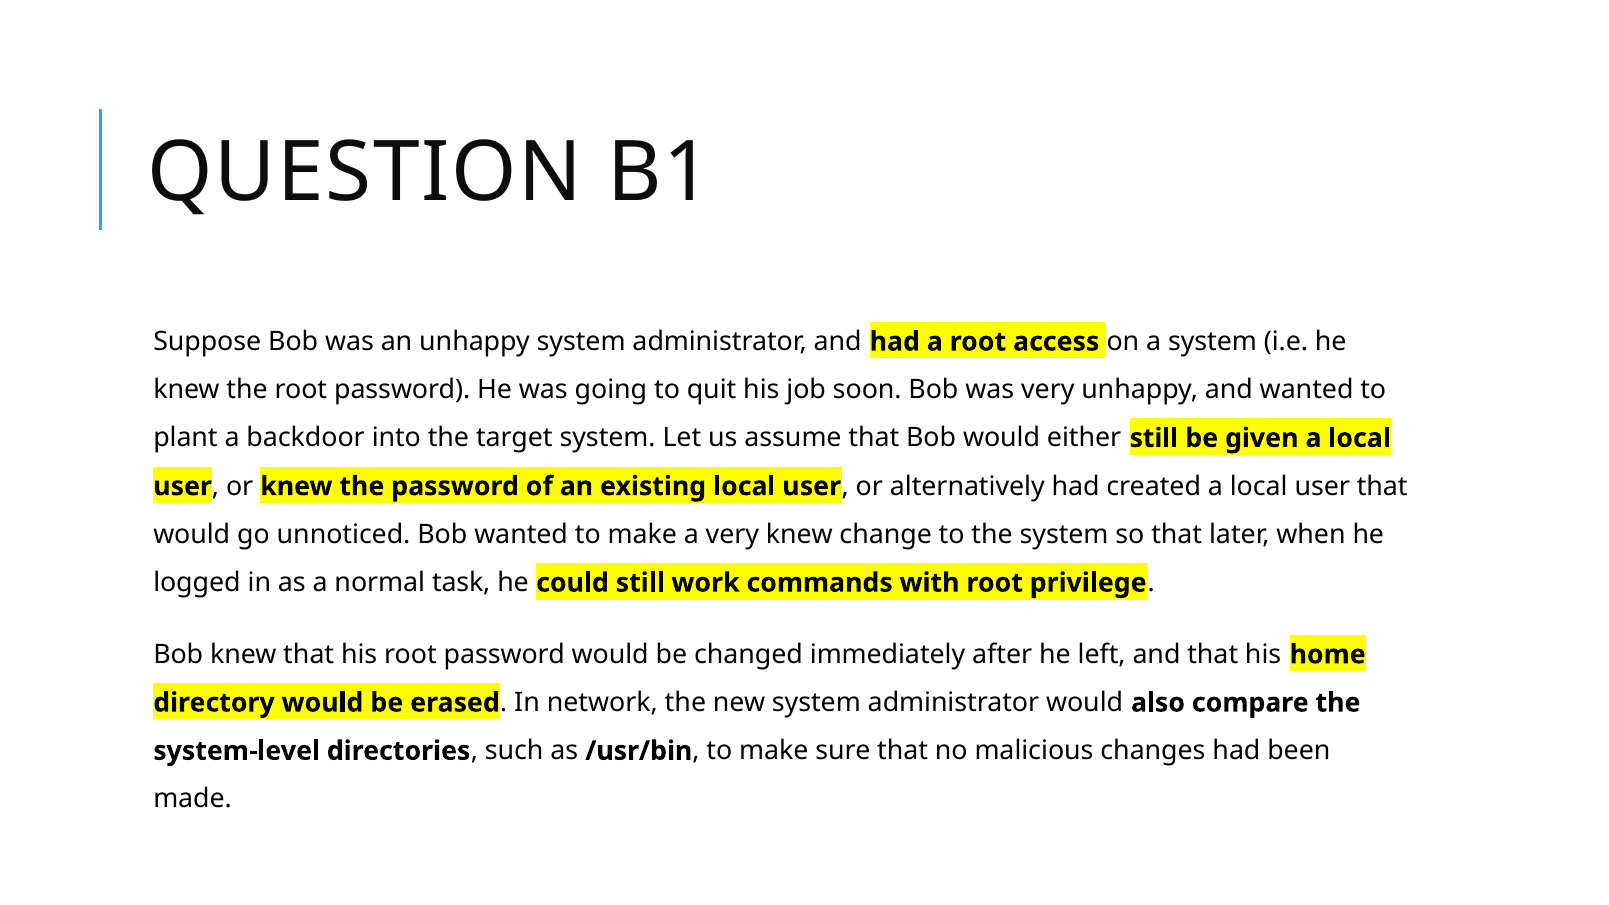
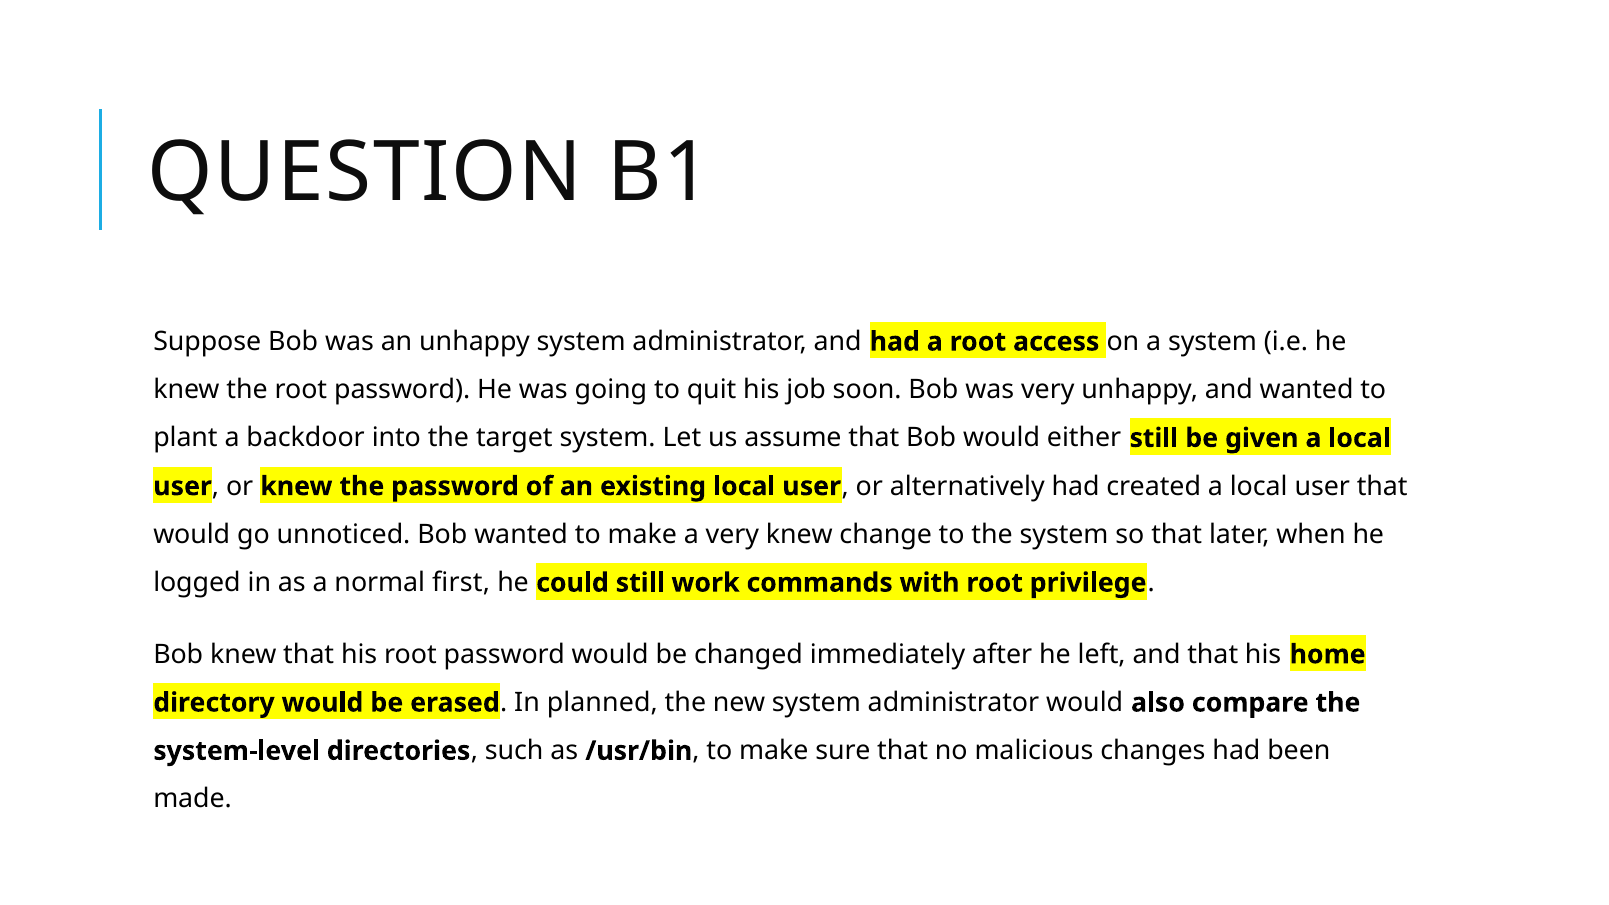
task: task -> first (461, 583)
network: network -> planned (602, 703)
